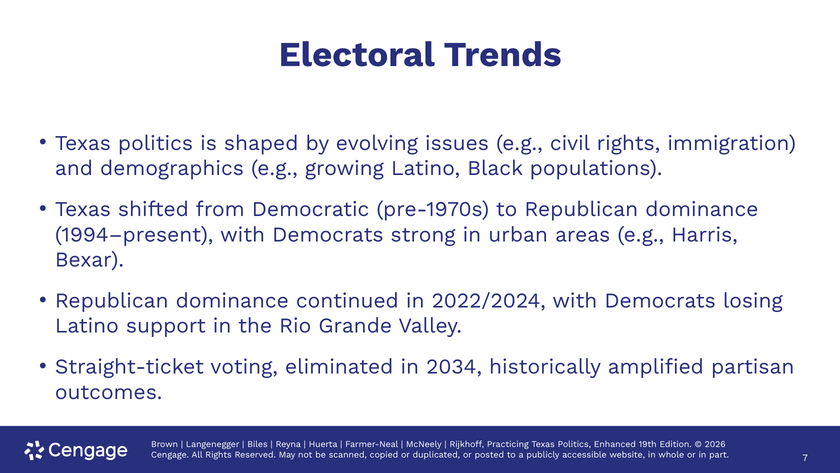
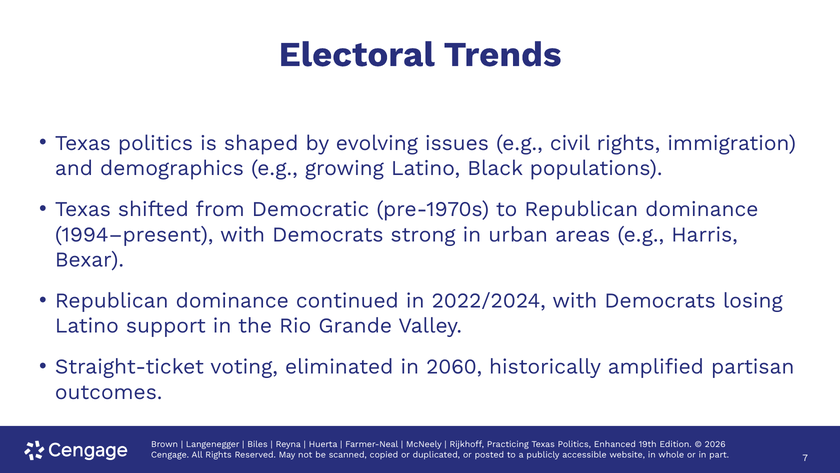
2034: 2034 -> 2060 (454, 367)
